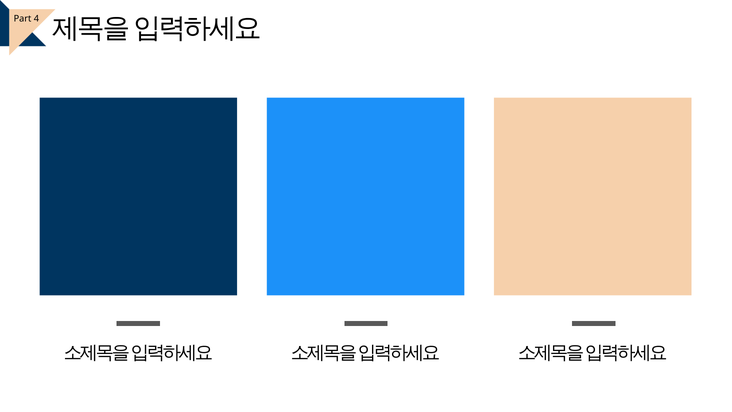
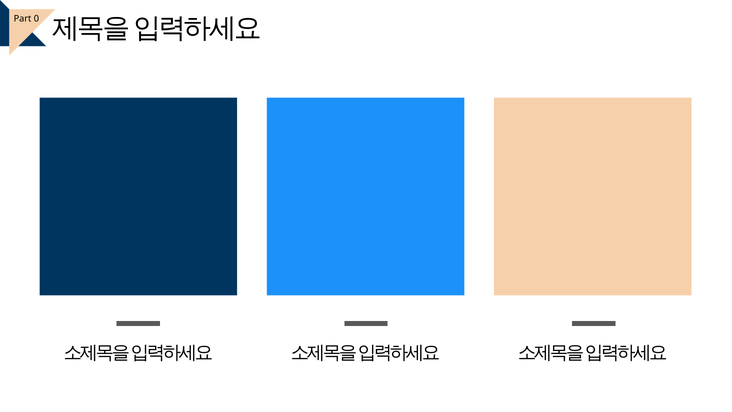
4: 4 -> 0 (36, 19)
